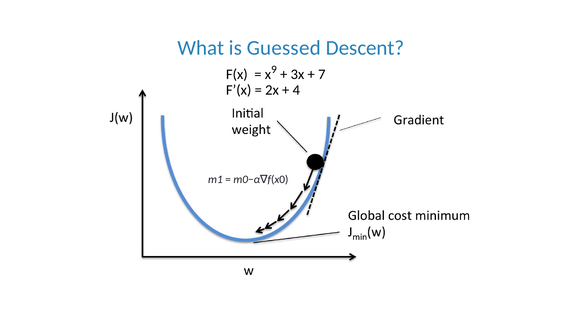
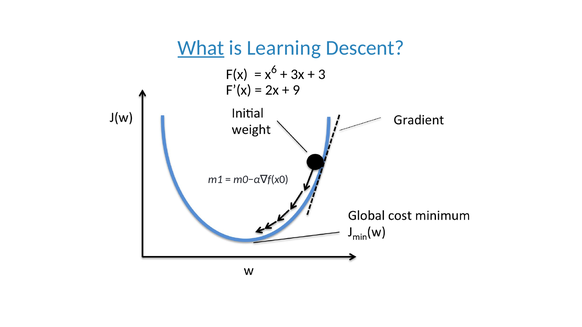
What underline: none -> present (201, 48)
Guessed: Guessed -> Learning (284, 48)
9: 9 -> 6 (274, 70)
7: 7 -> 3 (322, 74)
4: 4 -> 9 (296, 90)
